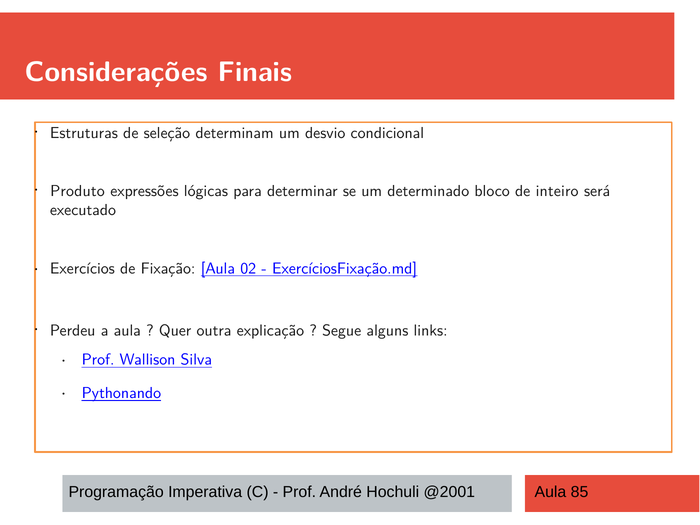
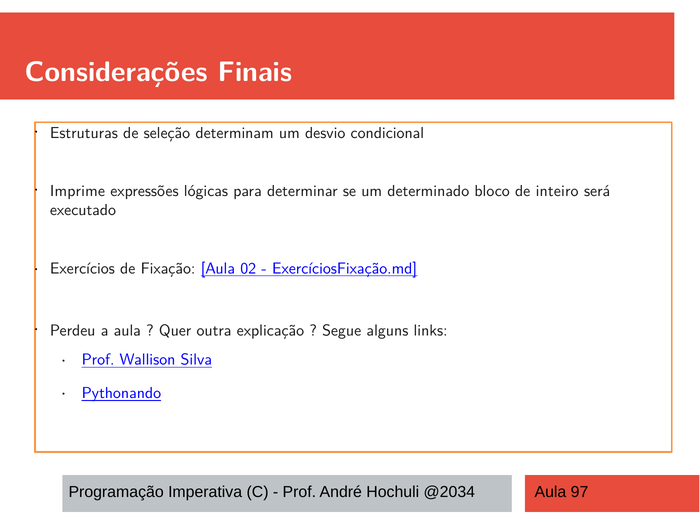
Produto: Produto -> Imprime (77, 191)
@2001: @2001 -> @2034 (449, 492)
85: 85 -> 97 (580, 492)
